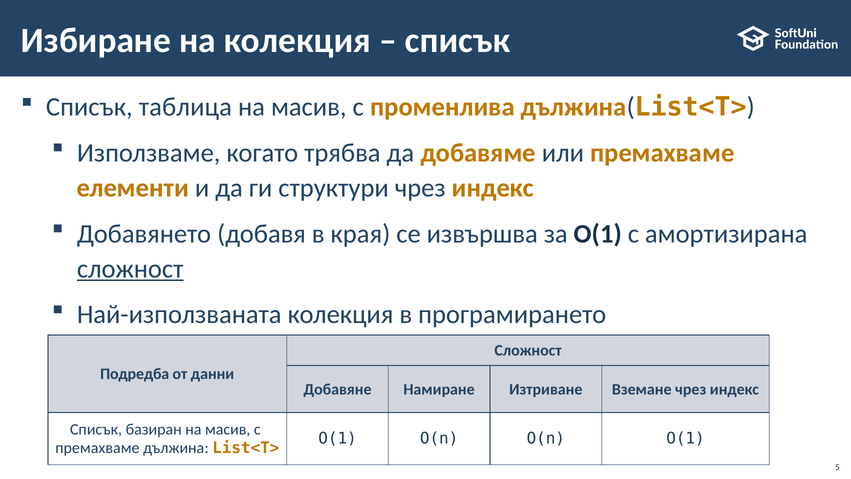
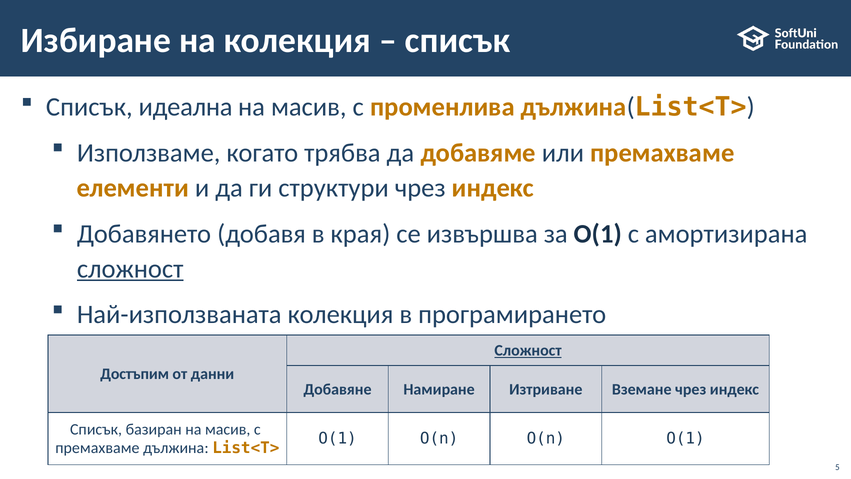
таблица: таблица -> идеална (186, 107)
Сложност underline: none -> present (528, 350)
Подредба: Подредба -> Достъпим (135, 374)
